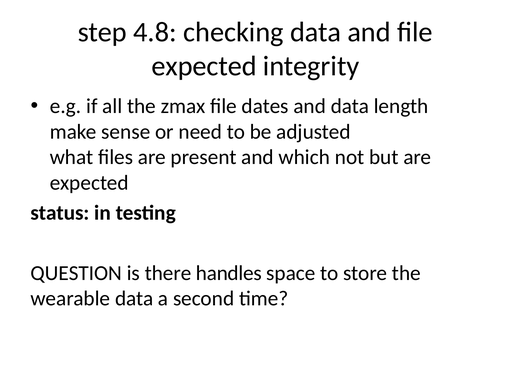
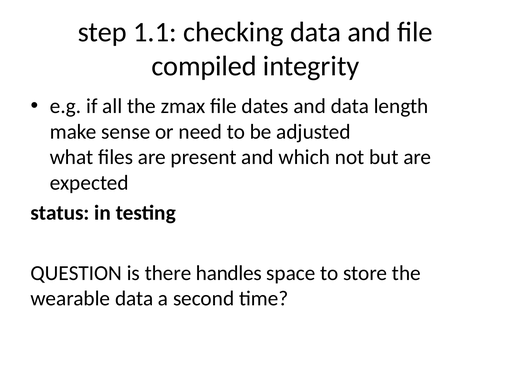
4.8: 4.8 -> 1.1 (155, 32)
expected: expected -> compiled (204, 66)
